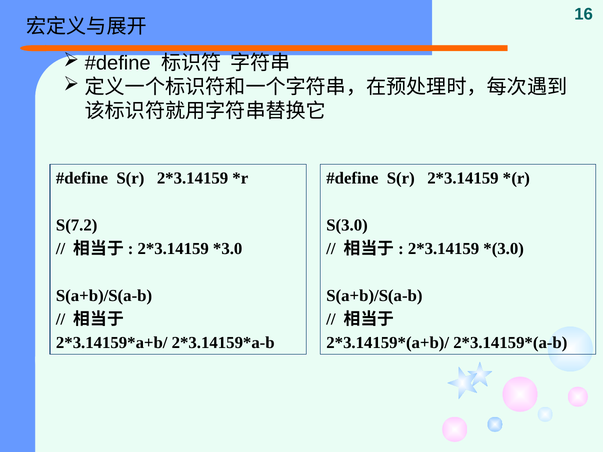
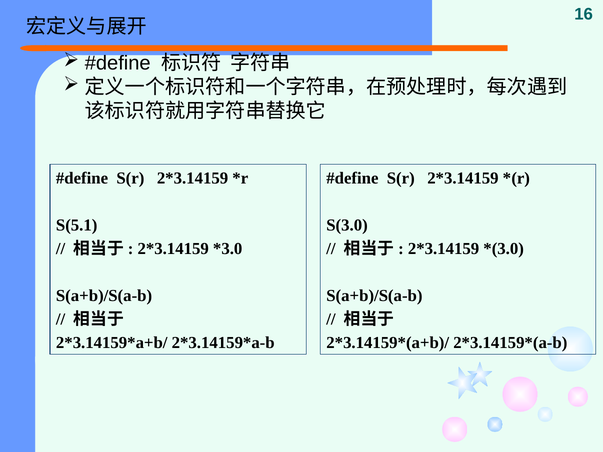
S(7.2: S(7.2 -> S(5.1 (77, 225)
